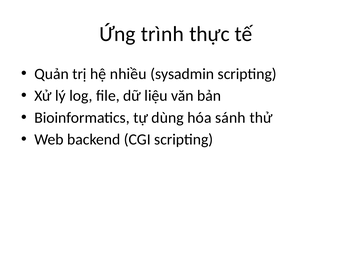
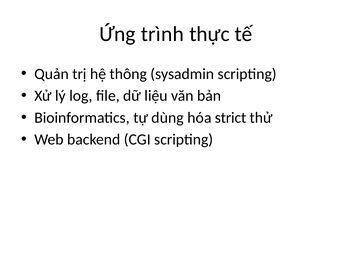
nhiều: nhiều -> thông (128, 74)
sánh: sánh -> strict (231, 118)
